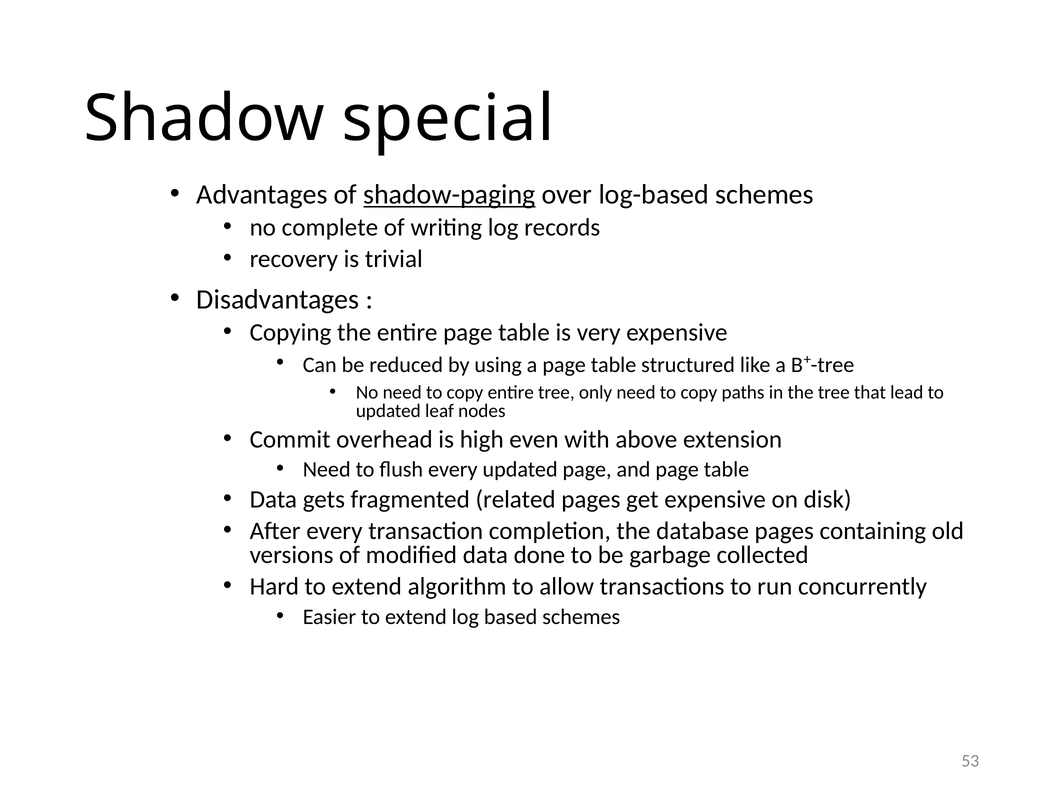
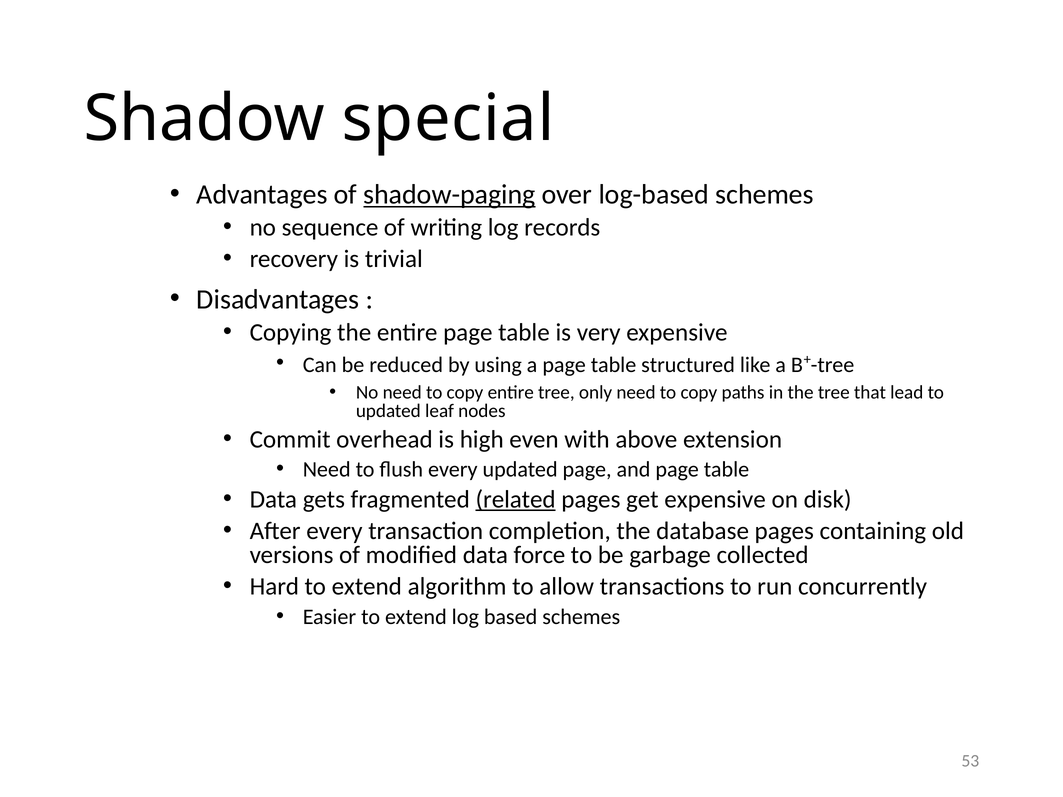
complete: complete -> sequence (330, 228)
related underline: none -> present (516, 500)
done: done -> force (539, 555)
